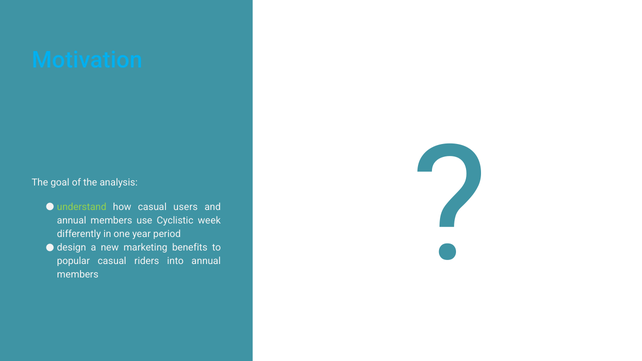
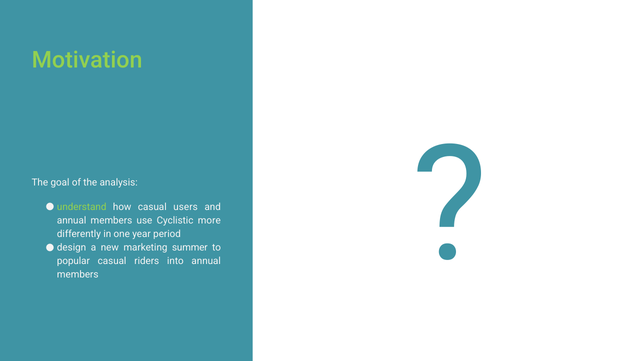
Motivation colour: light blue -> light green (87, 60)
week: week -> more (209, 220)
benefits: benefits -> summer (190, 248)
